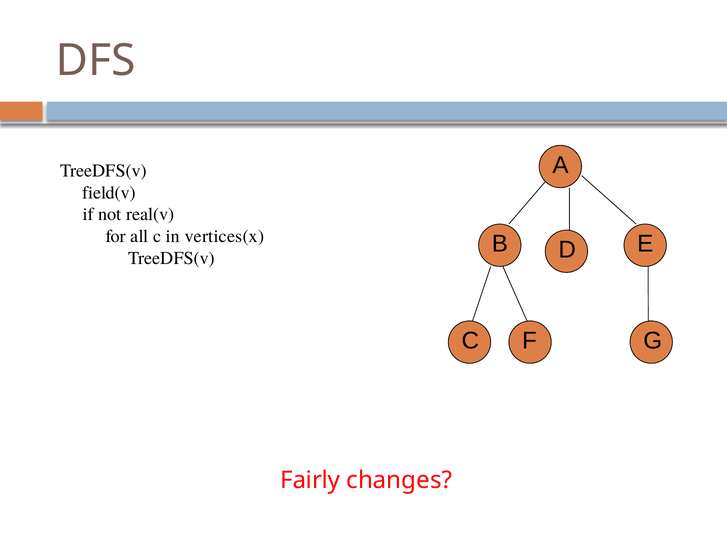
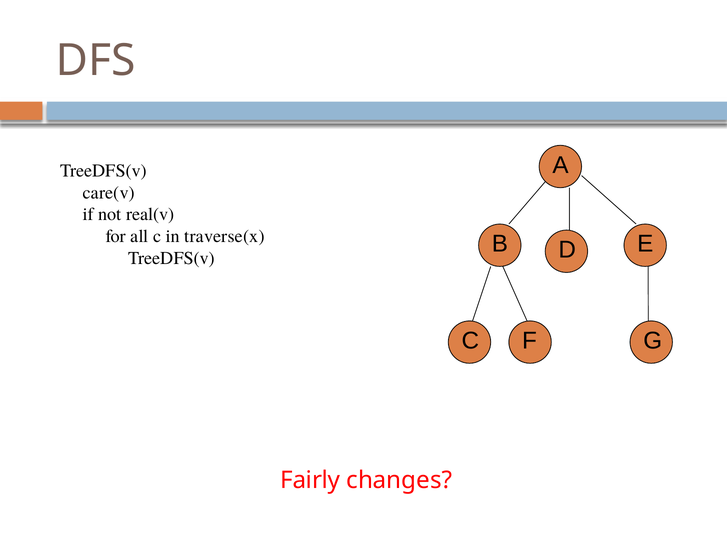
field(v: field(v -> care(v (109, 193)
vertices(x: vertices(x -> traverse(x (224, 236)
